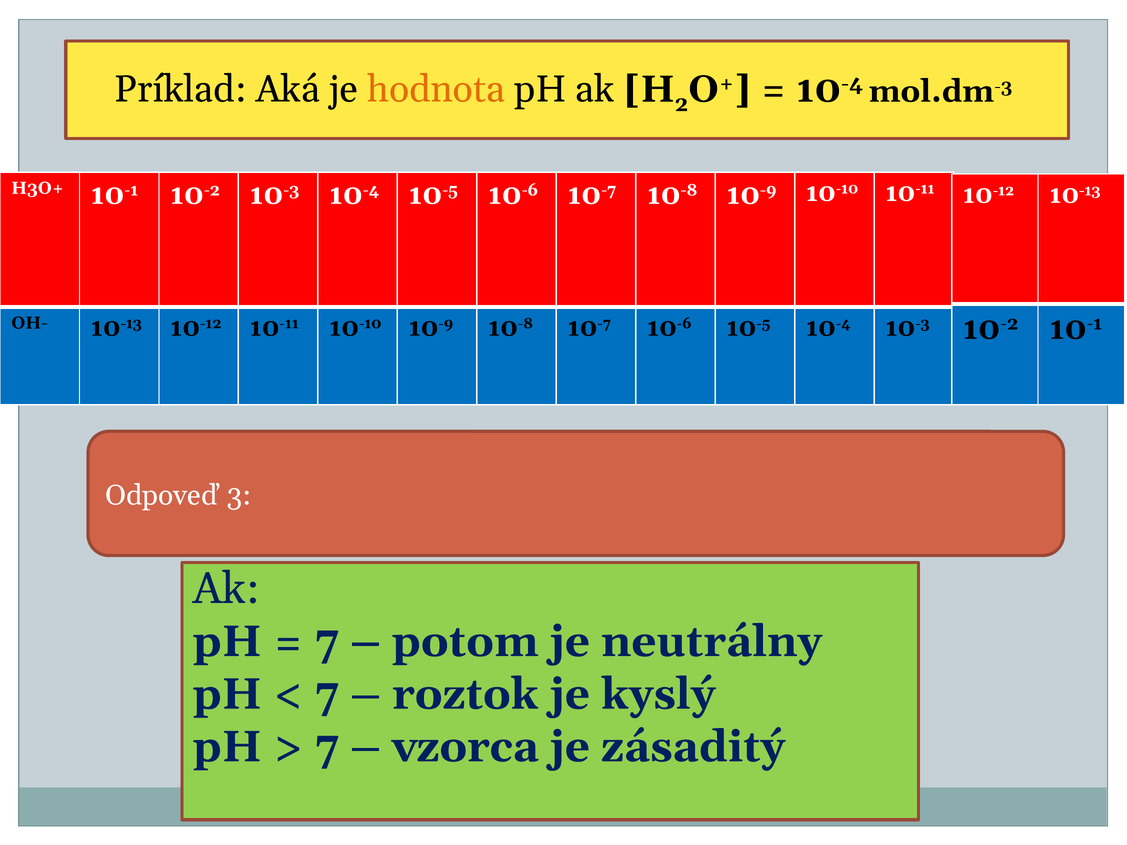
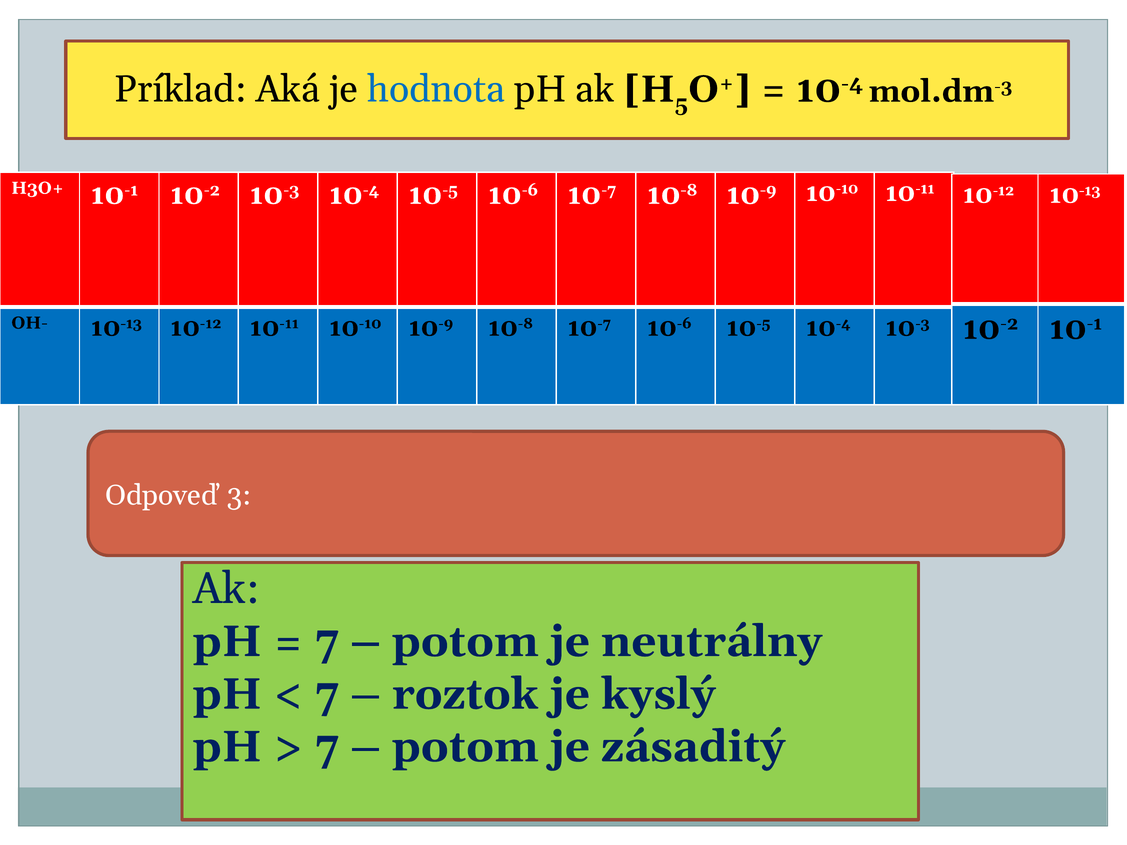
hodnota colour: orange -> blue (436, 89)
2: 2 -> 5 (681, 104)
vzorca: vzorca -> potom (465, 747)
